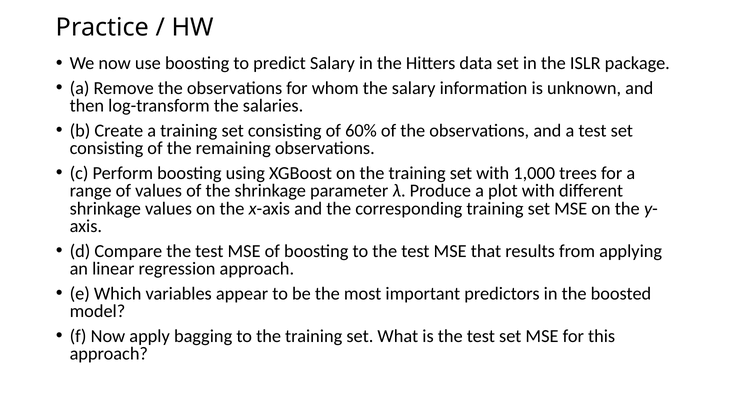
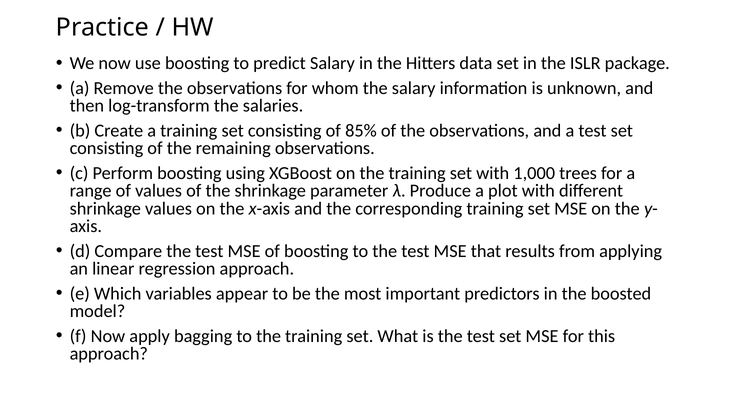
60%: 60% -> 85% (361, 131)
